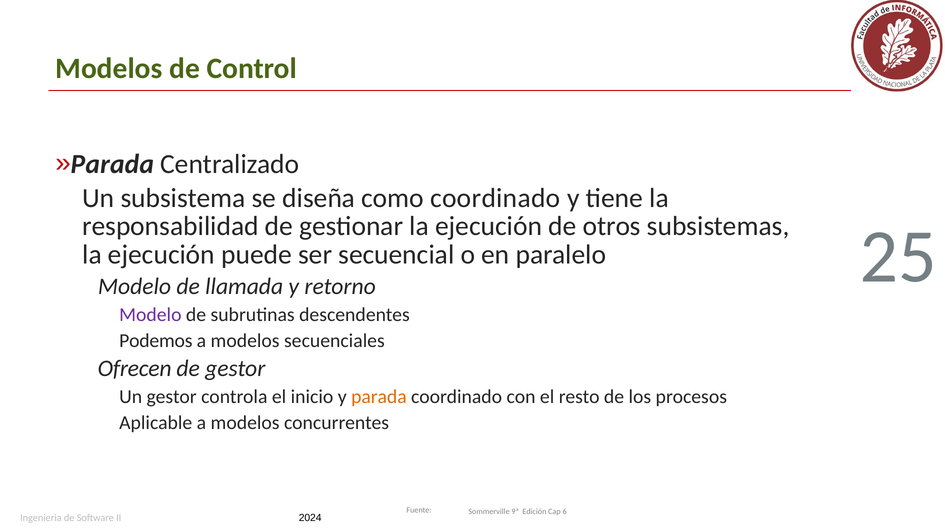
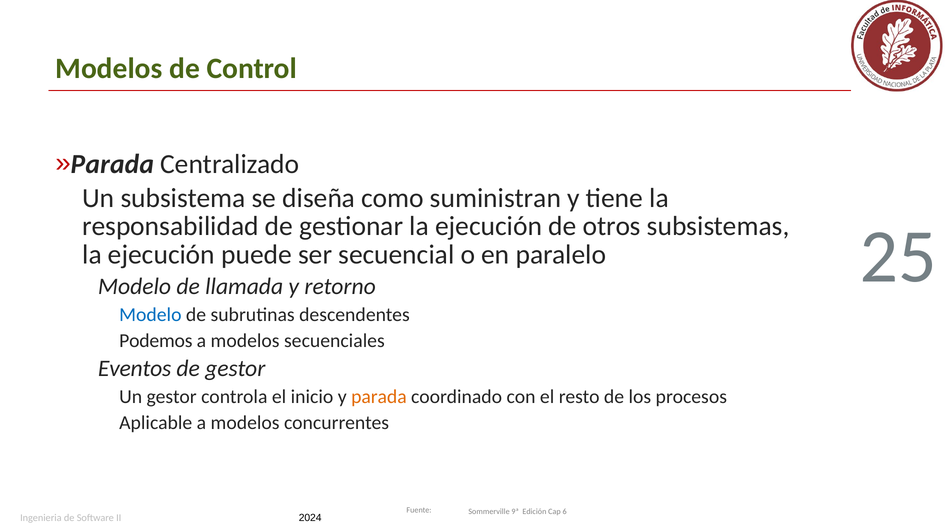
como coordinado: coordinado -> suministran (496, 198)
Modelo colour: purple -> blue (150, 315)
Ofrecen: Ofrecen -> Eventos (135, 369)
